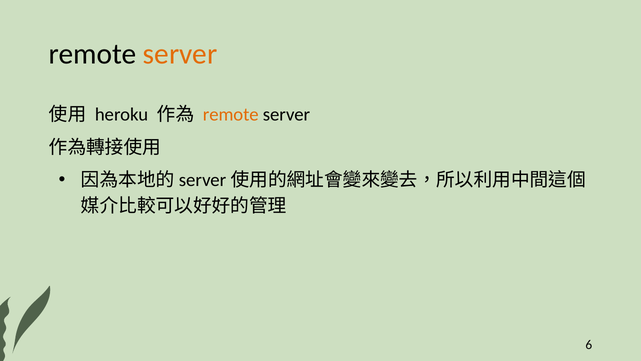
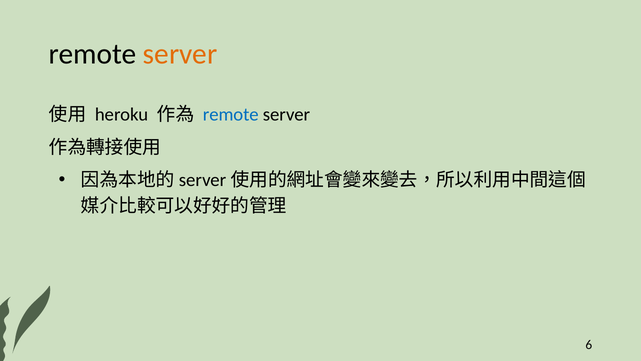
remote colour: orange -> blue (231, 114)
